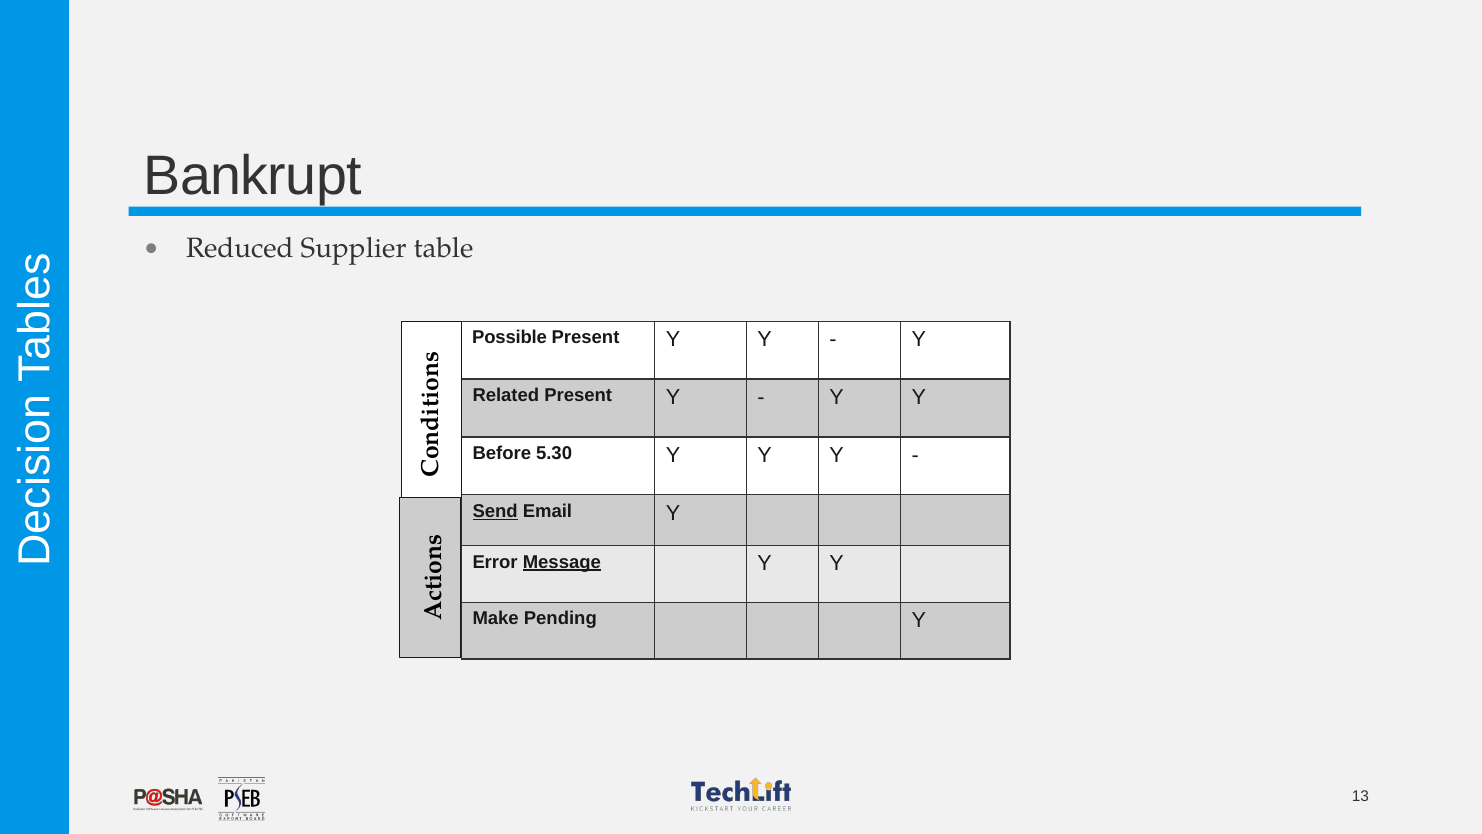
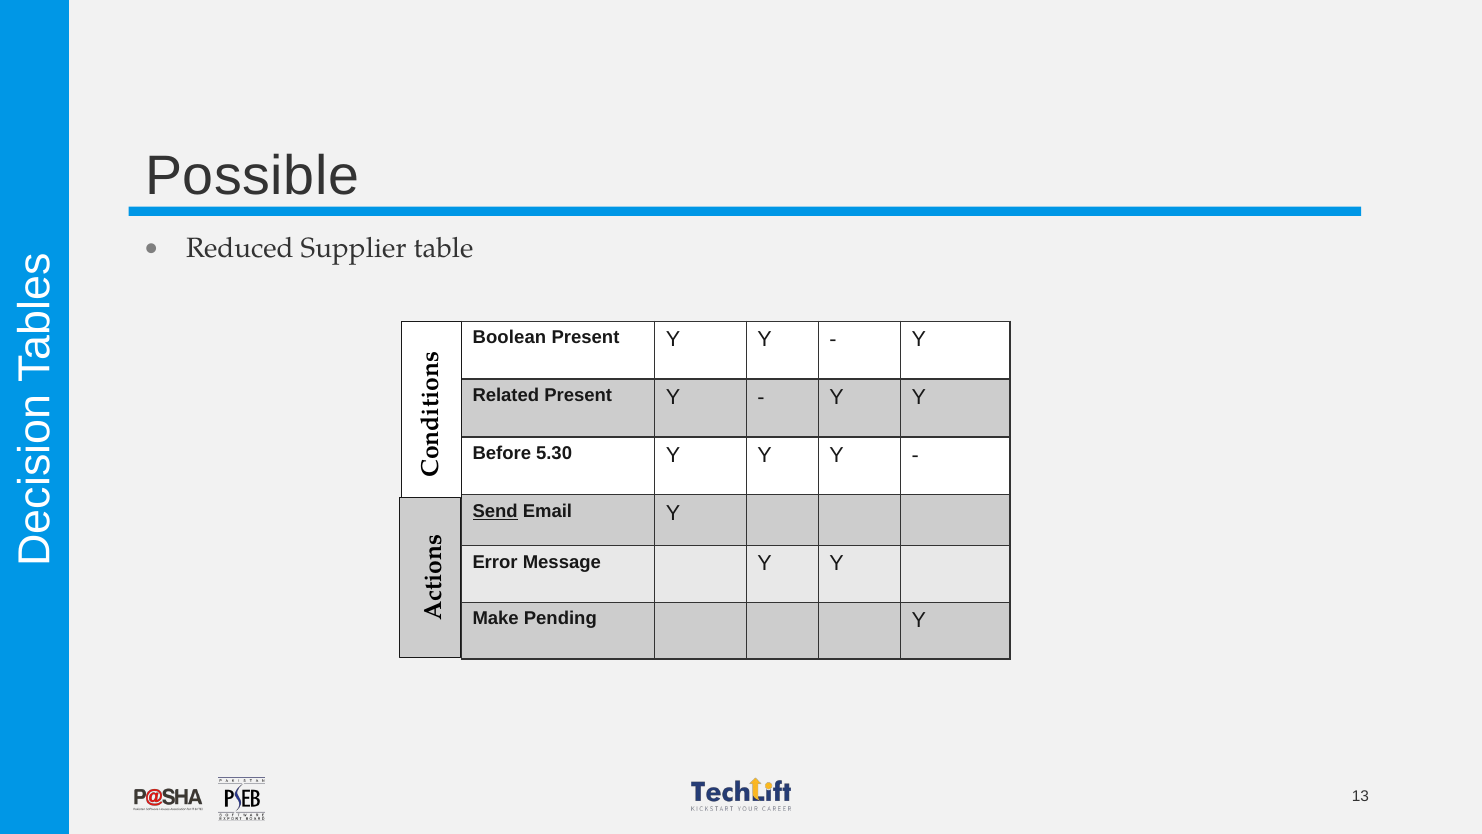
Bankrupt: Bankrupt -> Possible (252, 176)
Possible: Possible -> Boolean (509, 338)
Message underline: present -> none (562, 562)
